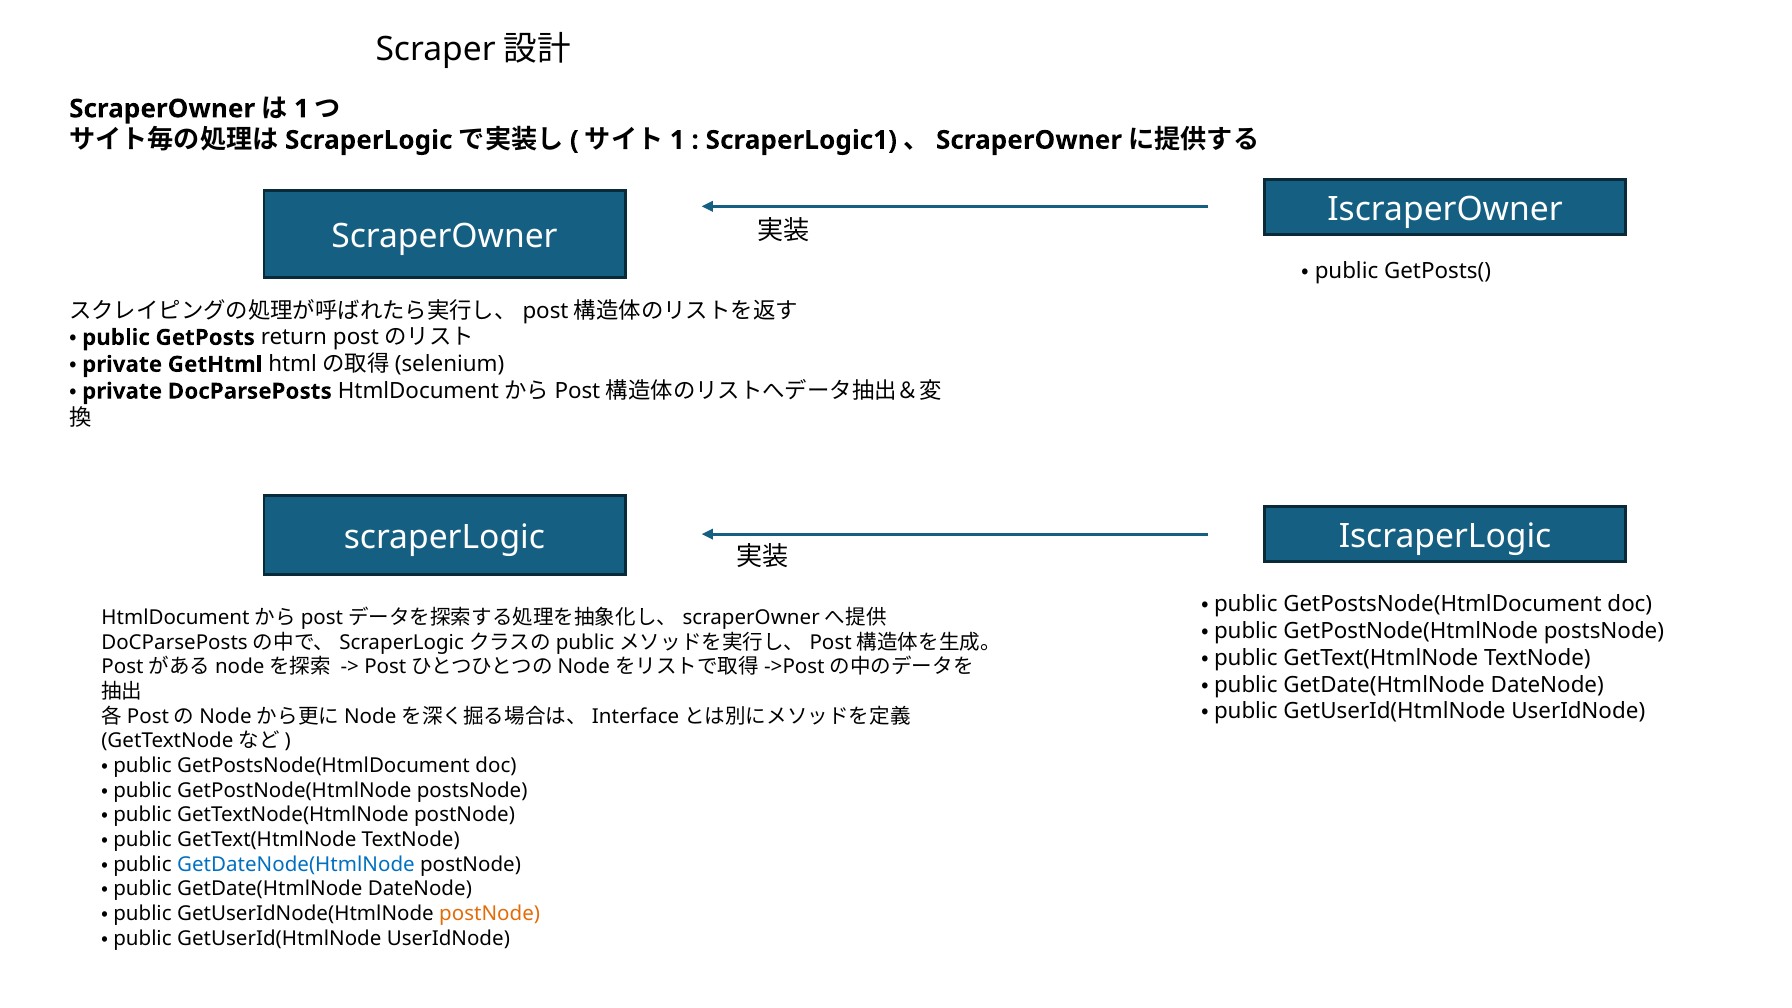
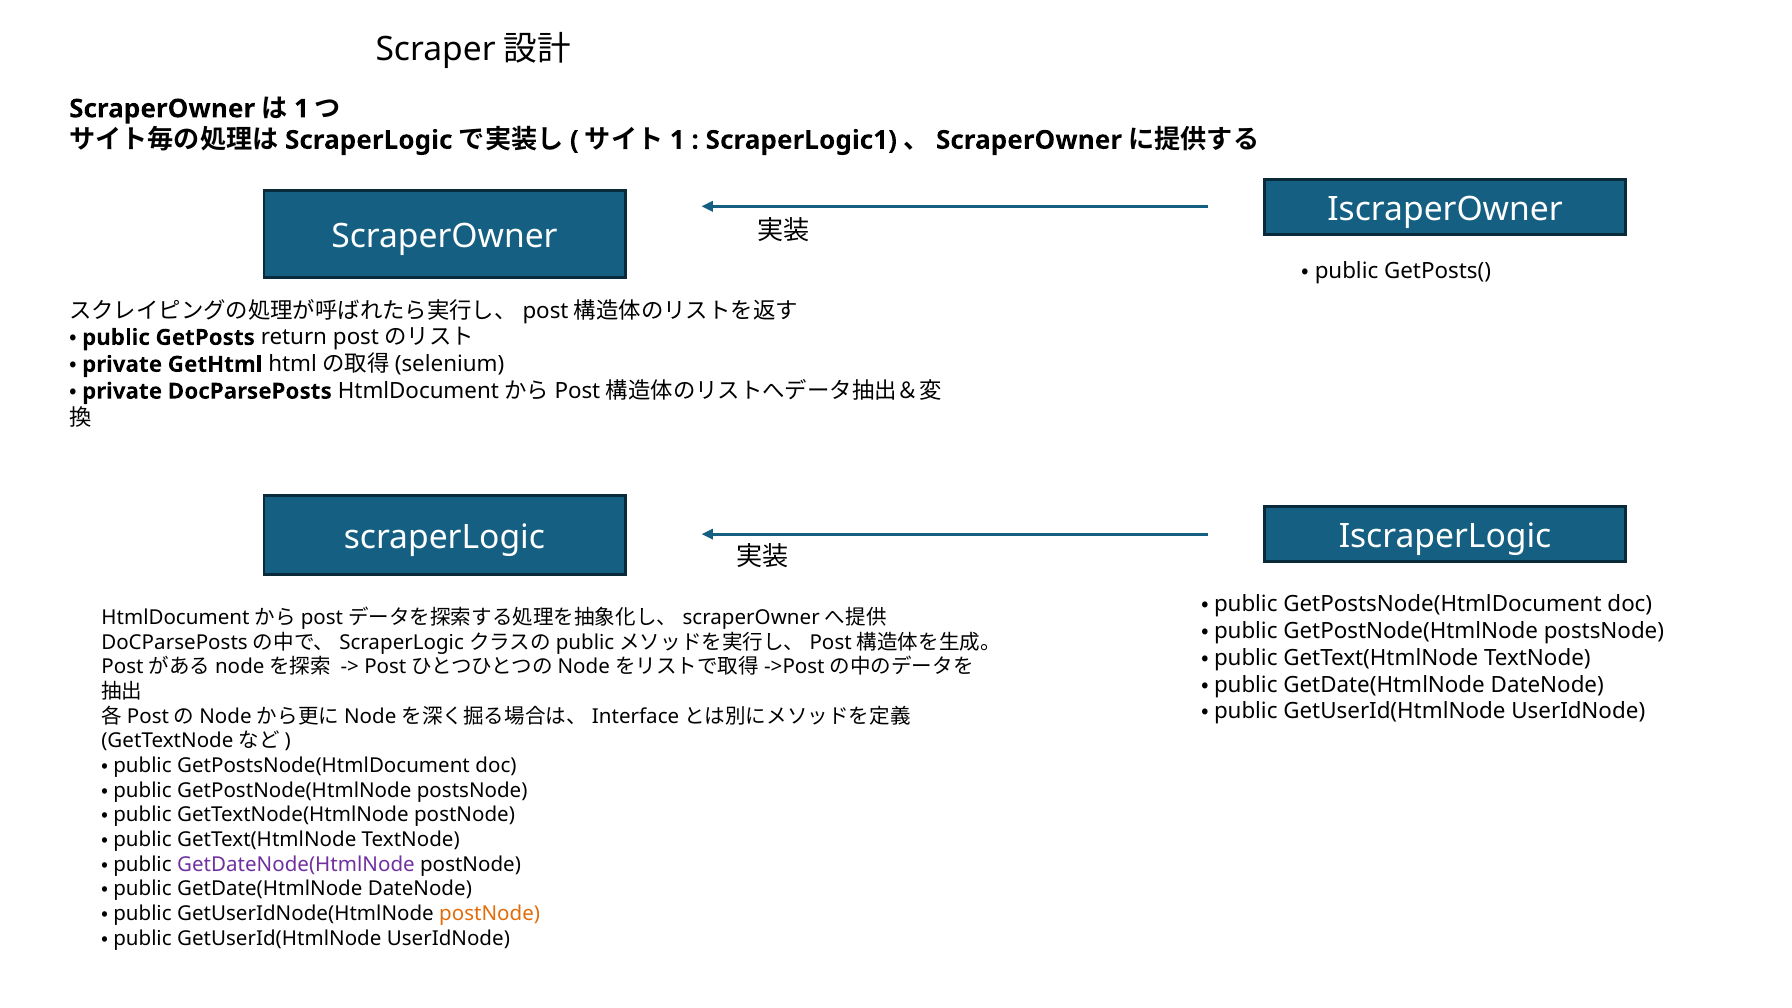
GetDateNode(HtmlNode colour: blue -> purple (296, 864)
